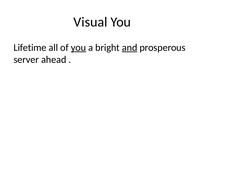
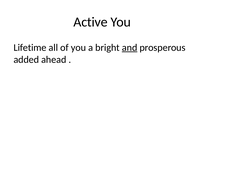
Visual: Visual -> Active (91, 22)
you underline: present -> none (78, 47)
server: server -> added (26, 59)
